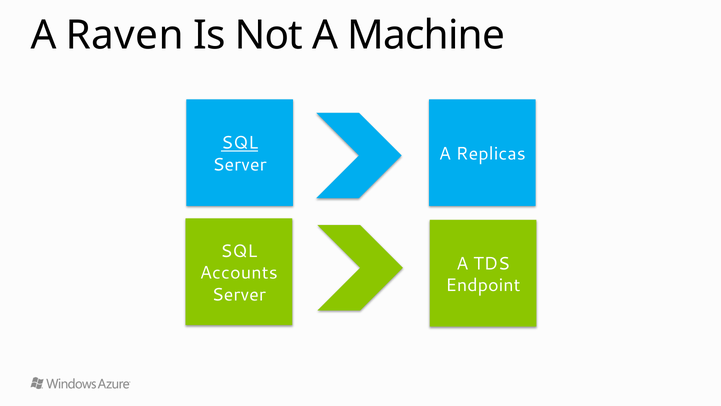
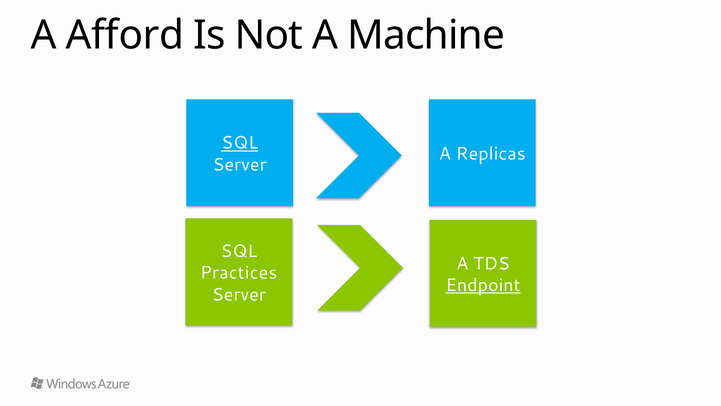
Raven: Raven -> Afford (125, 35)
Accounts: Accounts -> Practices (239, 273)
Endpoint underline: none -> present (483, 285)
